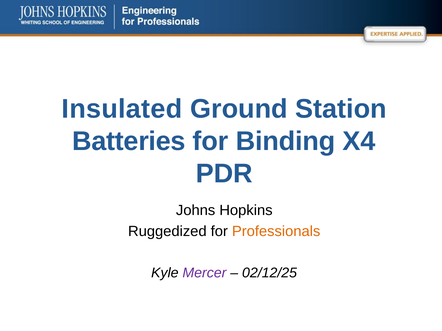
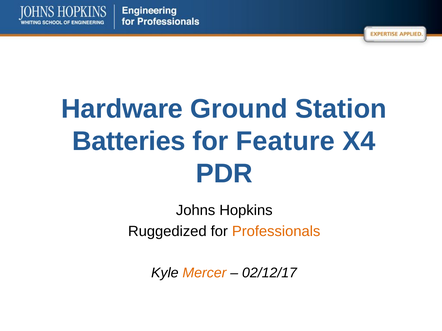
Insulated: Insulated -> Hardware (122, 109)
Binding: Binding -> Feature (285, 142)
Mercer colour: purple -> orange (204, 273)
02/12/25: 02/12/25 -> 02/12/17 (270, 273)
